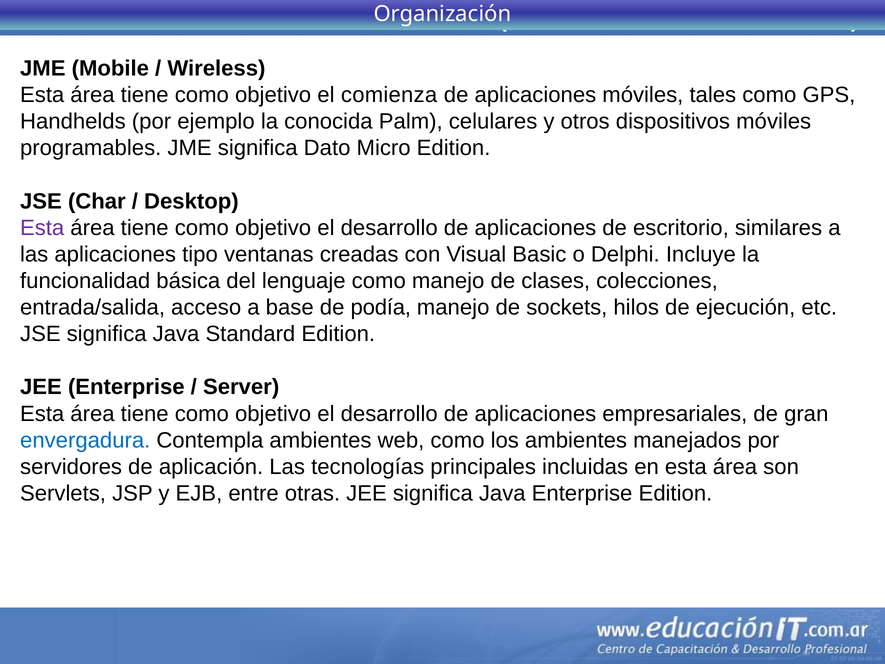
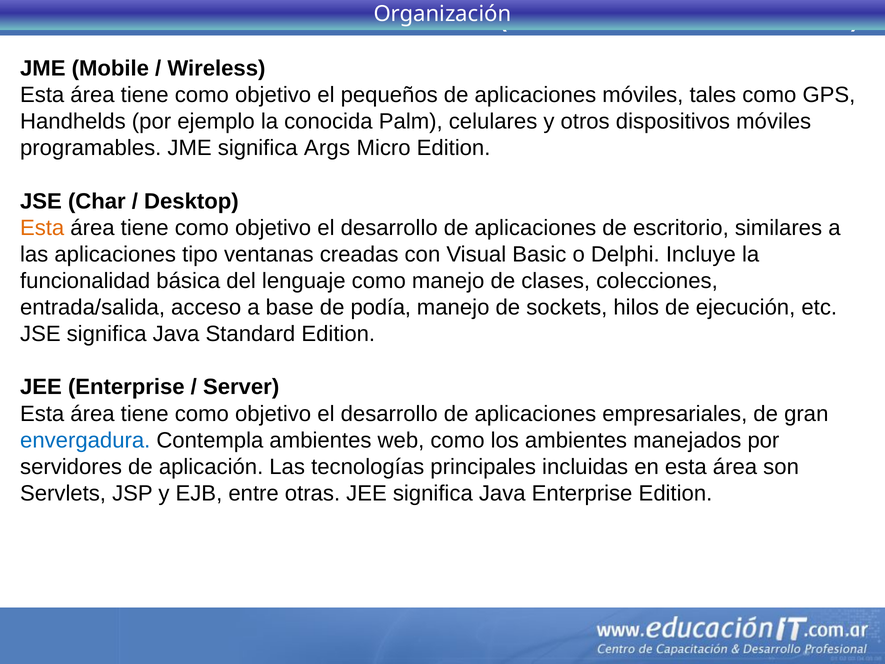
comienza: comienza -> pequeños (389, 95)
Dato: Dato -> Args (327, 148)
Esta colour: purple -> orange (42, 228)
